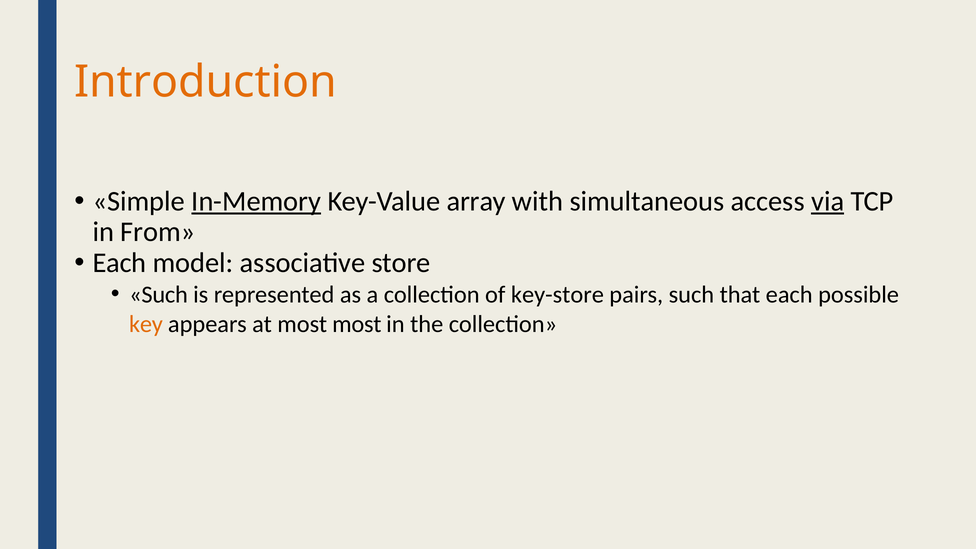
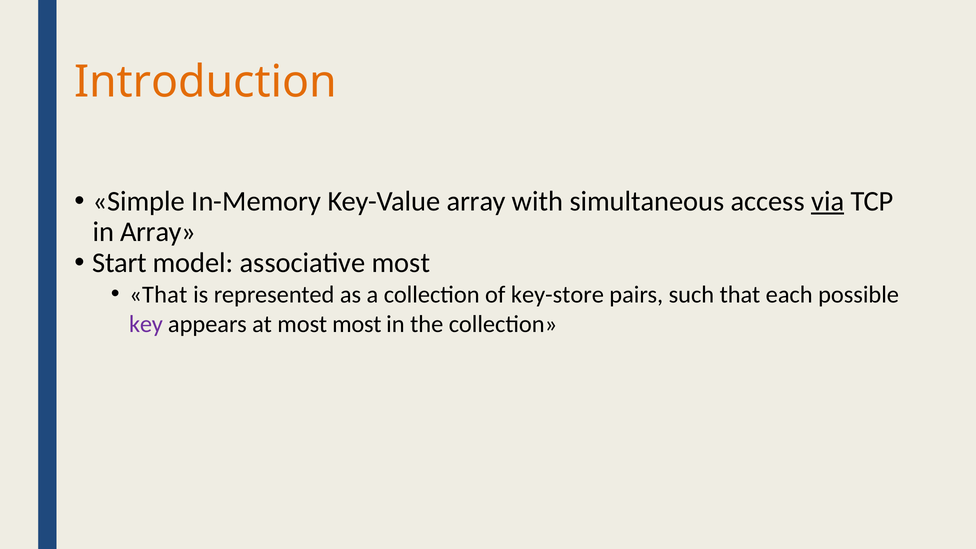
In-Memory underline: present -> none (256, 201)
in From: From -> Array (158, 232)
Each: Each -> Start (120, 263)
associative store: store -> most (401, 263)
Such: Such -> That (158, 295)
key colour: orange -> purple (146, 324)
